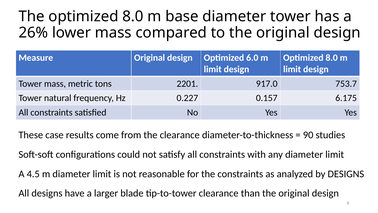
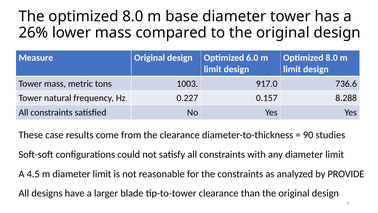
2201: 2201 -> 1003 (187, 84)
753.7: 753.7 -> 736.6 (346, 84)
6.175: 6.175 -> 8.288 (346, 98)
by DESIGNS: DESIGNS -> PROVIDE (346, 174)
